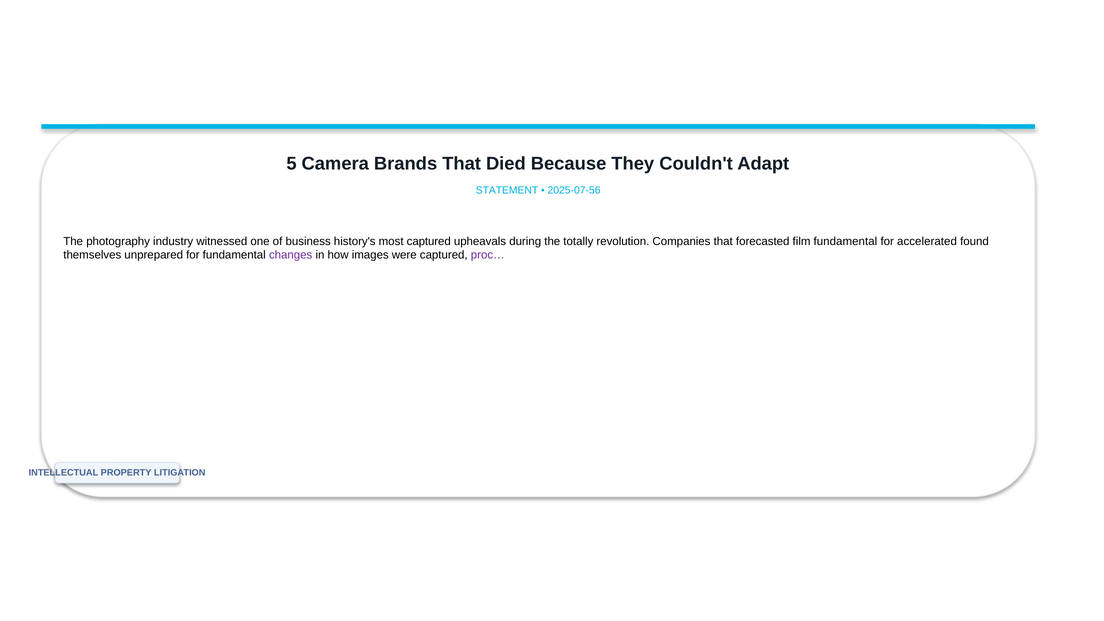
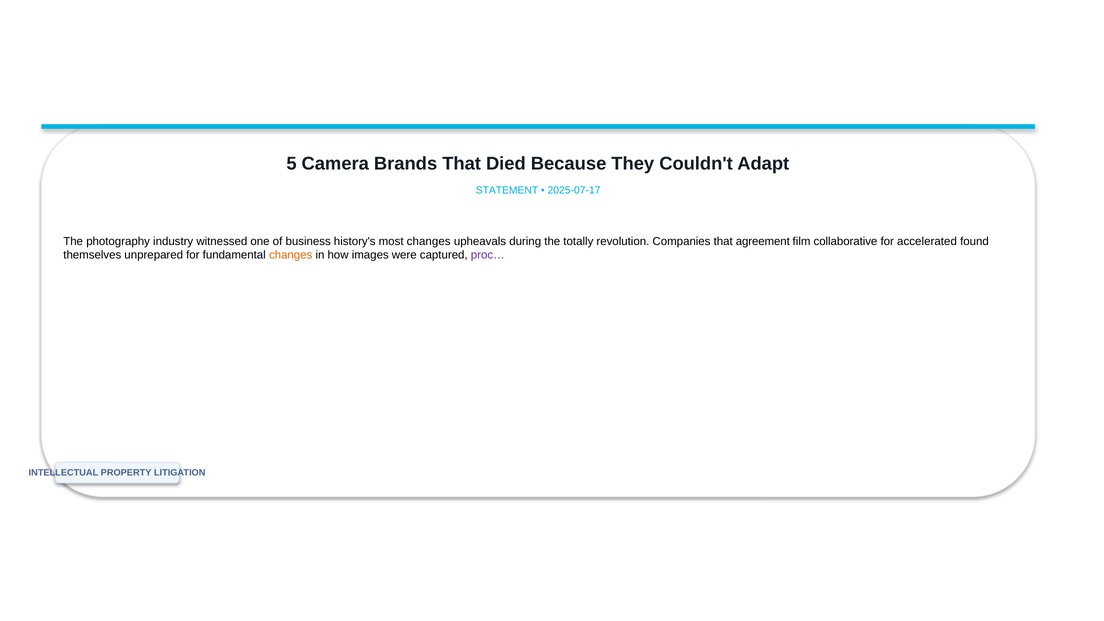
2025-07-56: 2025-07-56 -> 2025-07-17 (574, 190)
most captured: captured -> changes (429, 241)
forecasted: forecasted -> agreement (763, 241)
film fundamental: fundamental -> collaborative (845, 241)
changes colour: purple -> orange (291, 255)
